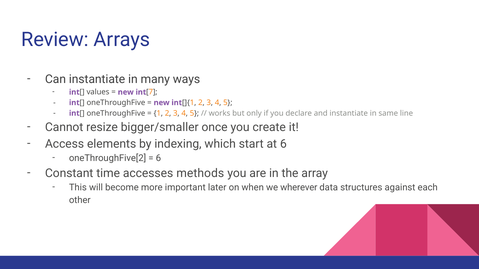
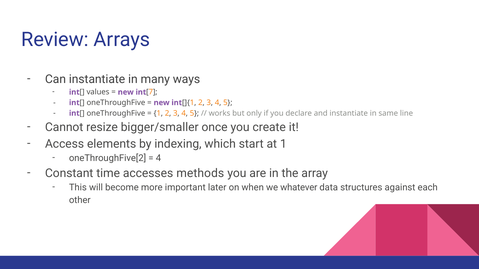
at 6: 6 -> 1 (283, 144)
6: 6 -> 4 (158, 158)
wherever: wherever -> whatever (299, 188)
